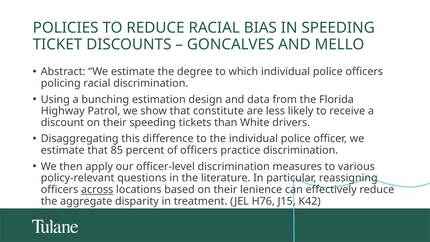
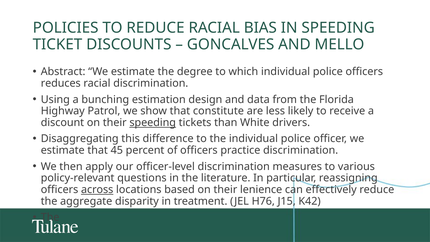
policing: policing -> reduces (61, 83)
speeding underline: none -> present (153, 123)
85: 85 -> 45 (117, 150)
